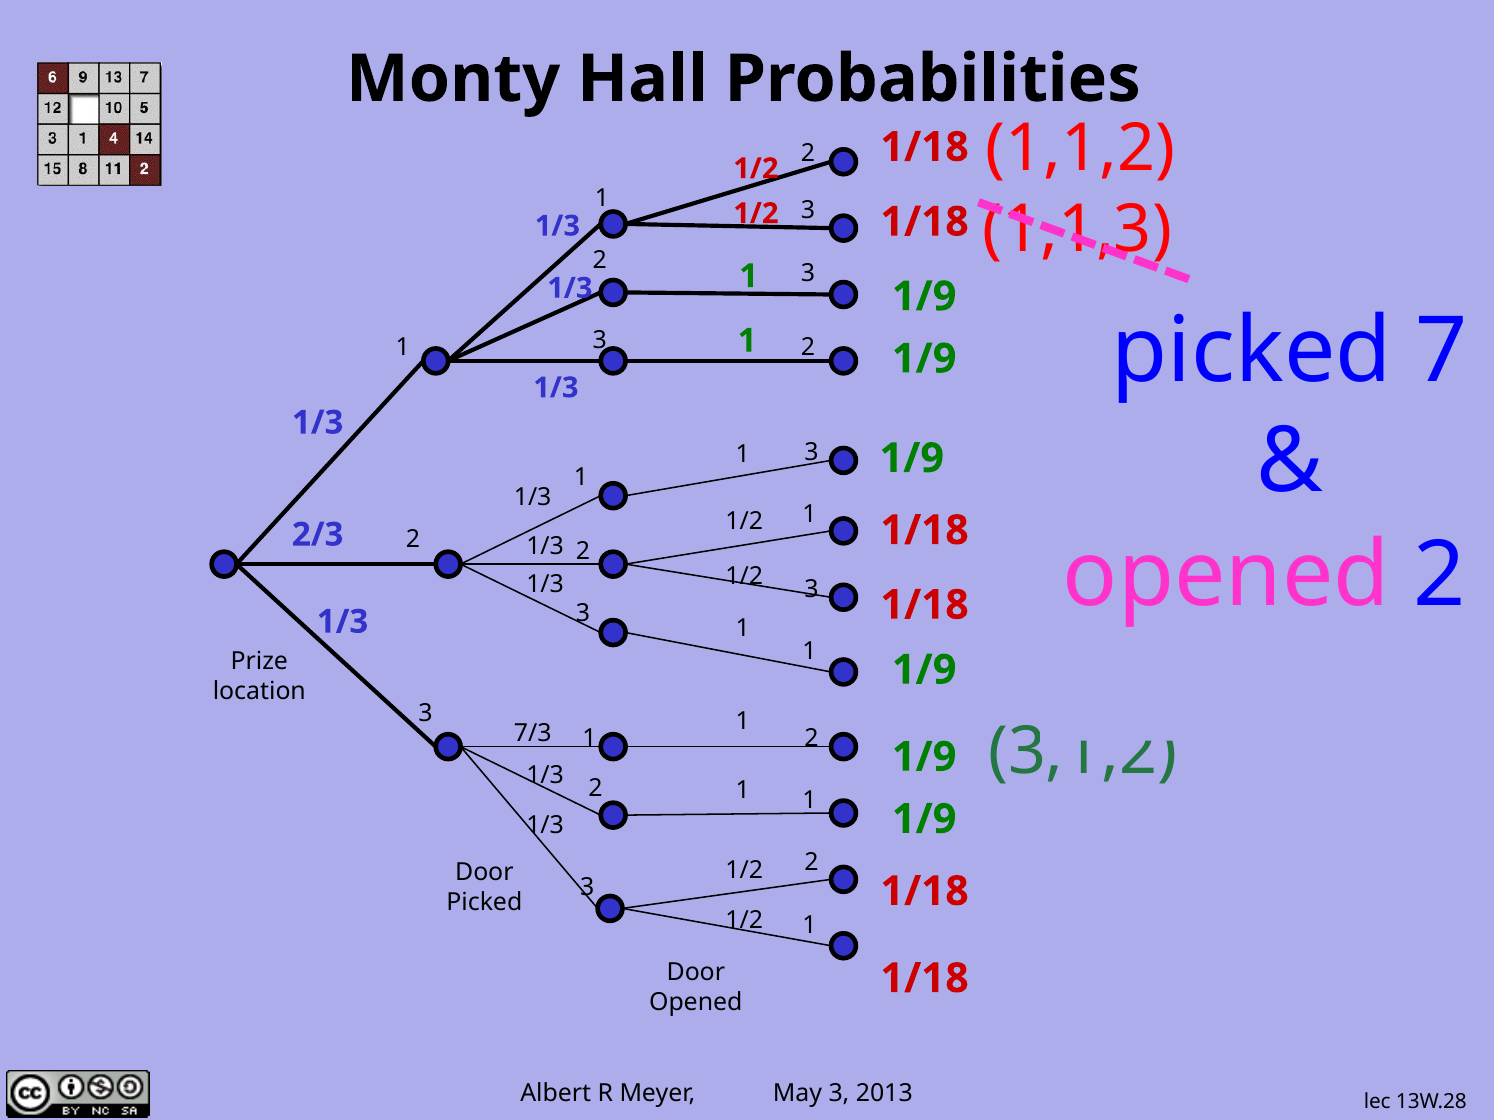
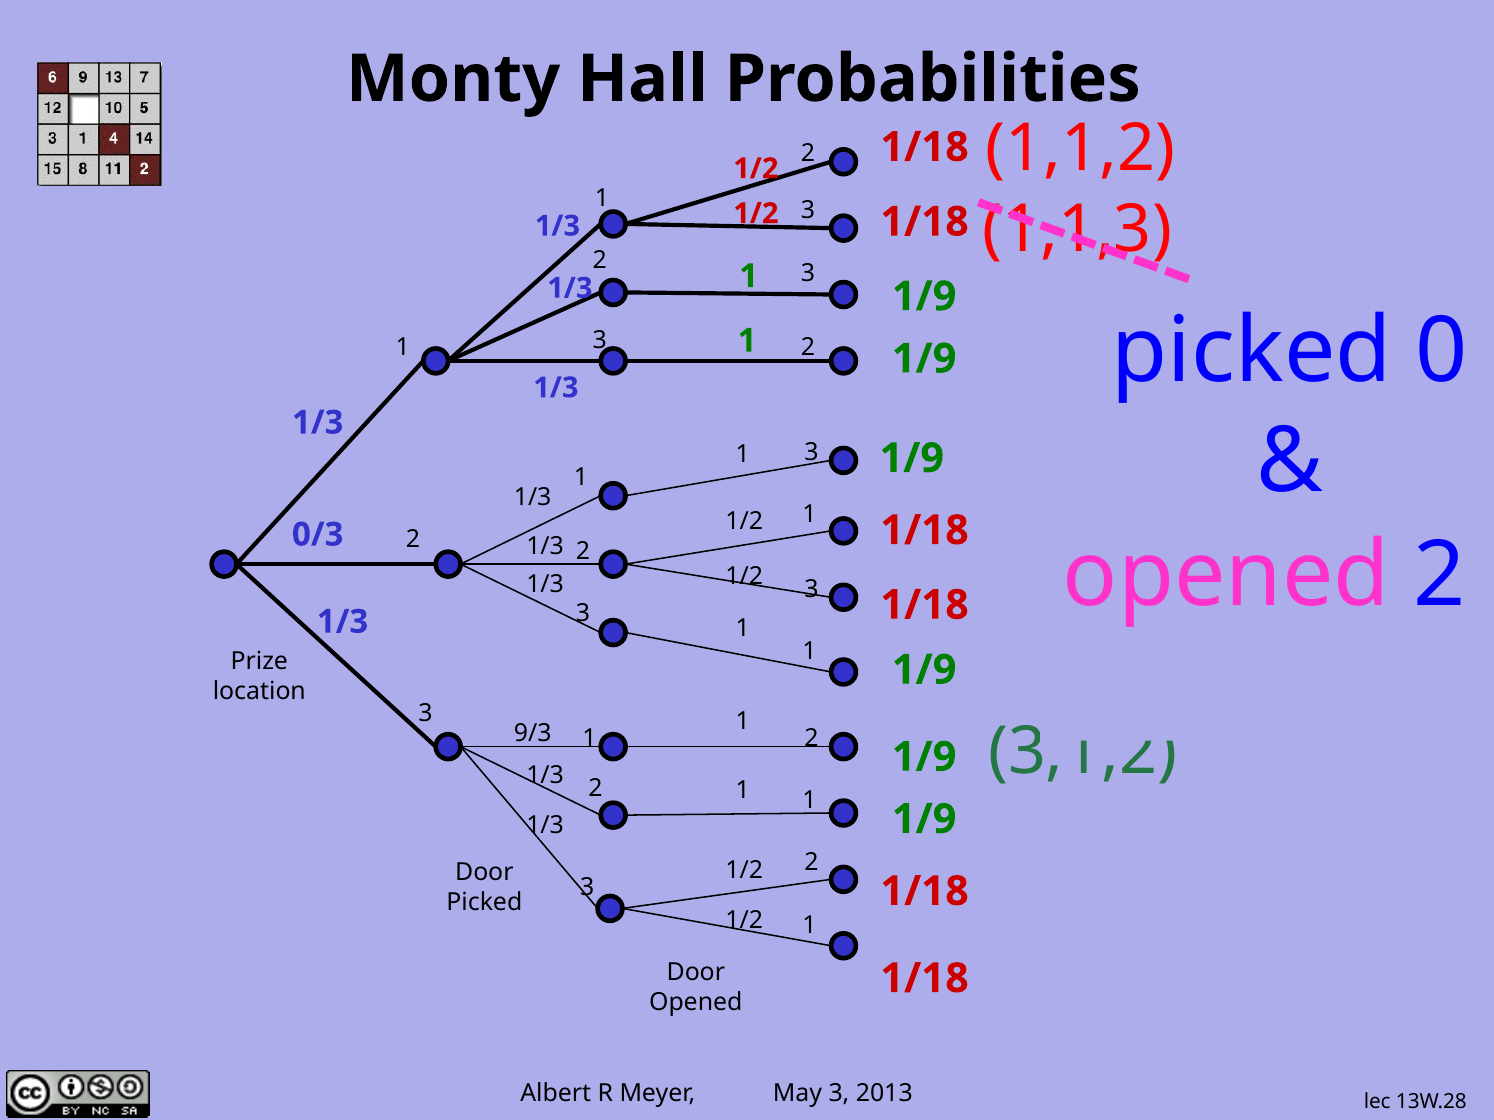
7: 7 -> 0 (1441, 352)
2/3: 2/3 -> 0/3 (318, 535)
7/3: 7/3 -> 9/3 (533, 734)
